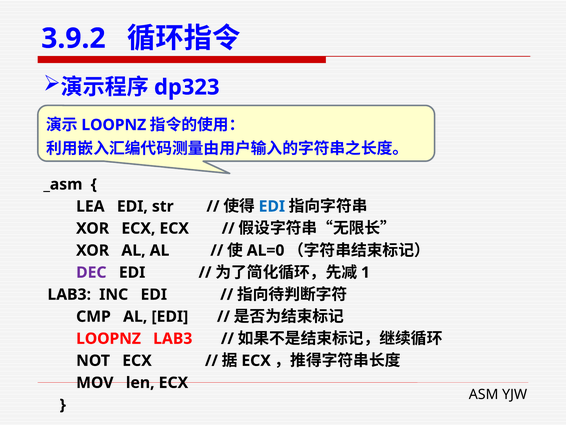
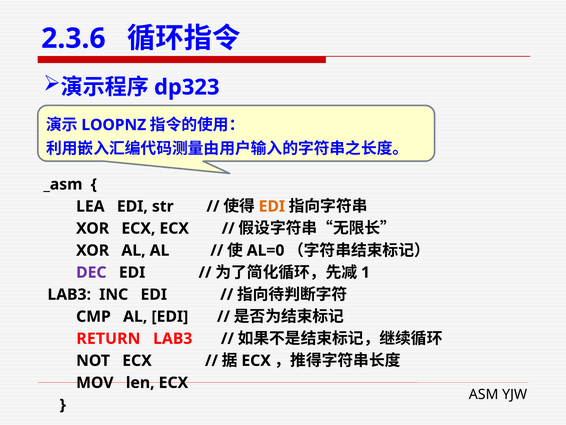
3.9.2: 3.9.2 -> 2.3.6 (73, 38)
EDI colour: blue -> orange (272, 206)
LOOPNZ: LOOPNZ -> RETURN (108, 338)
